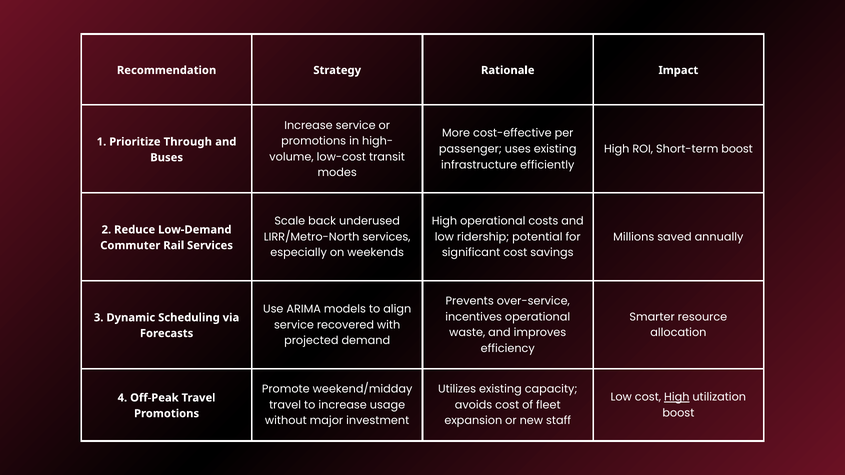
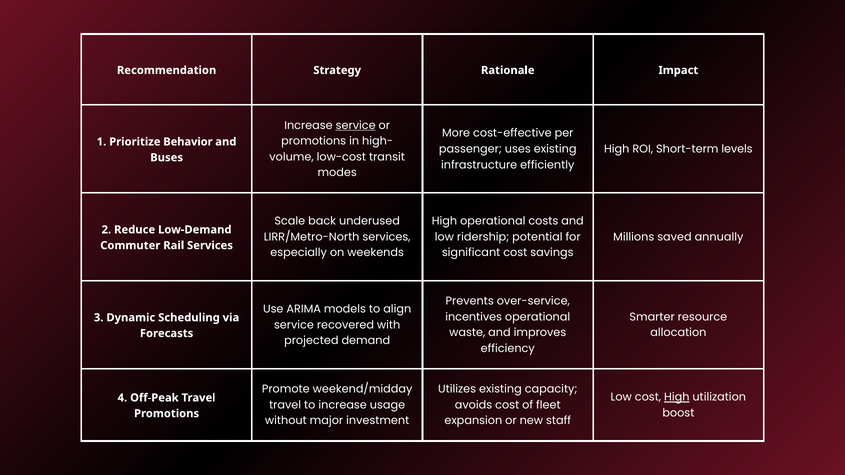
service underline: none -> present (356, 125)
Through: Through -> Behavior (188, 142)
Short-term boost: boost -> levels (737, 149)
